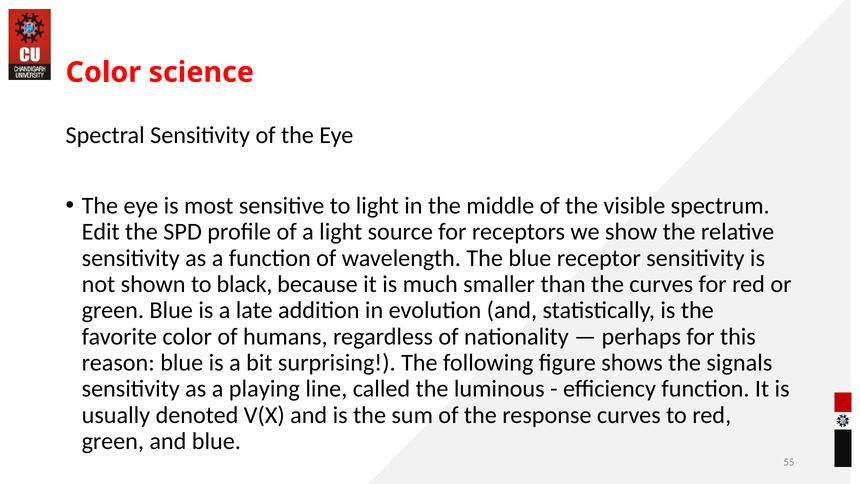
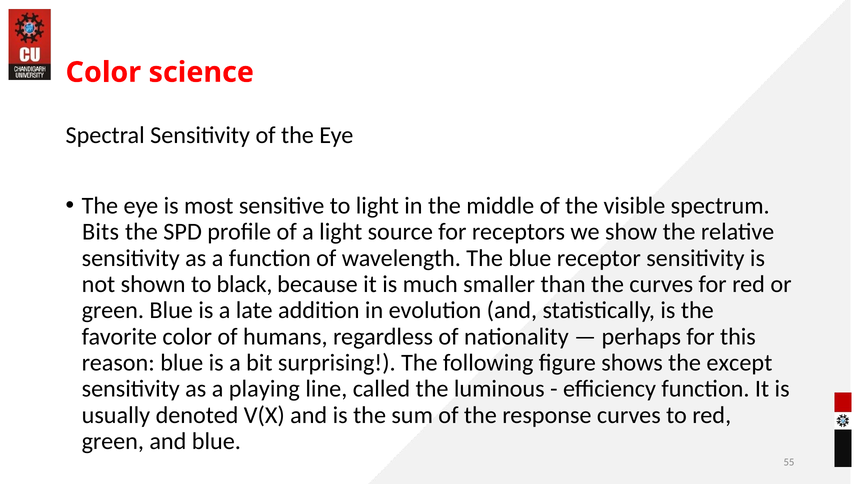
Edit: Edit -> Bits (101, 232)
signals: signals -> except (739, 363)
